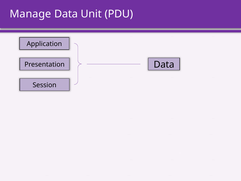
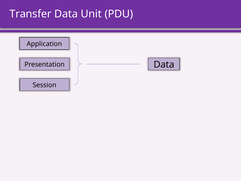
Manage: Manage -> Transfer (31, 14)
